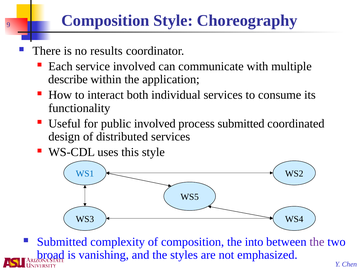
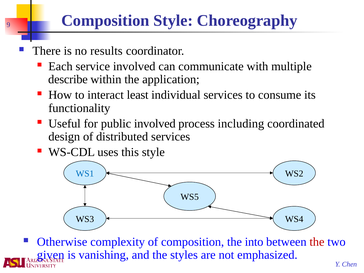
both: both -> least (138, 95)
process submitted: submitted -> including (241, 124)
Submitted: Submitted -> Otherwise (62, 242)
the colour: purple -> red (317, 242)
broad: broad -> given (51, 255)
